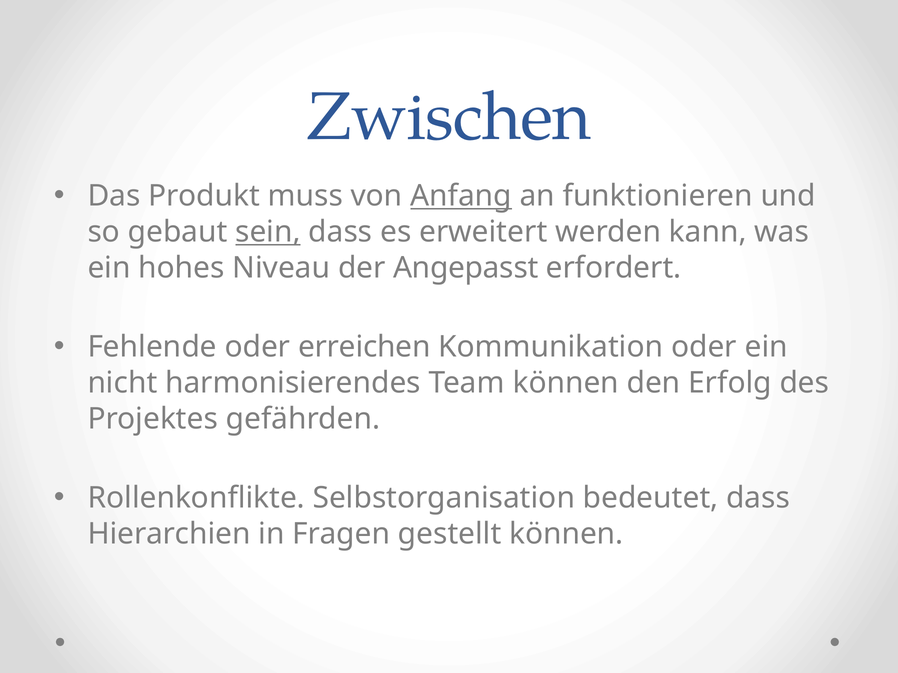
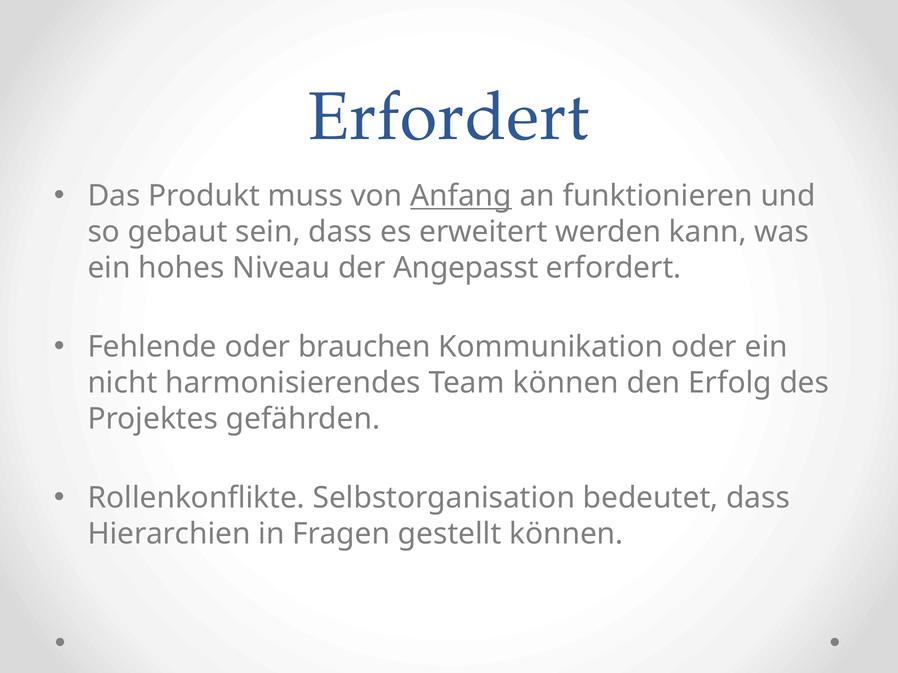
Zwischen: Zwischen -> Erfordert (449, 117)
sein underline: present -> none (268, 232)
erreichen: erreichen -> brauchen (364, 347)
